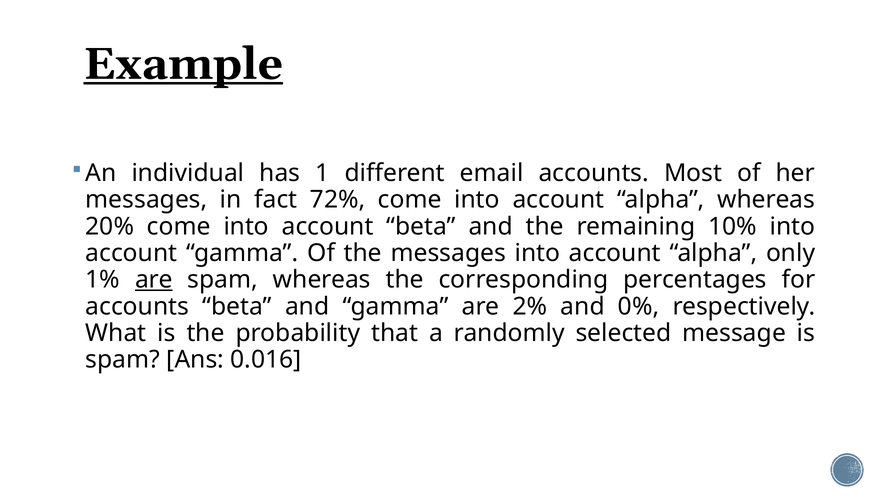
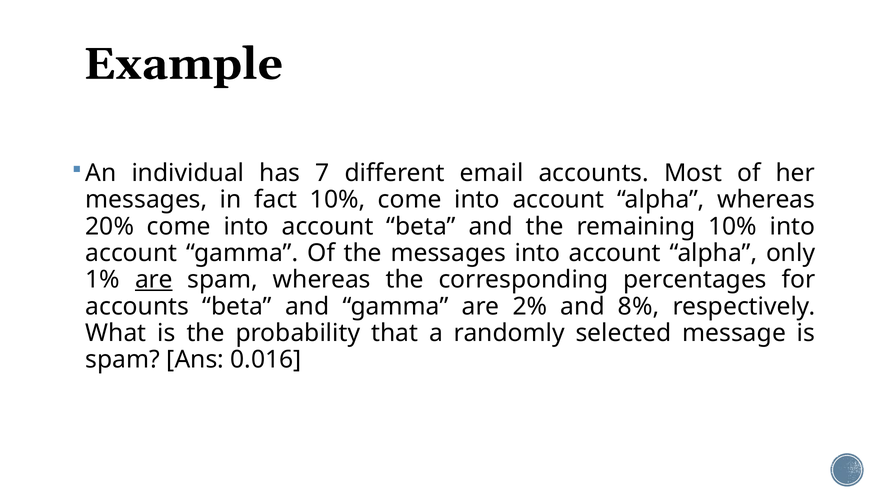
Example underline: present -> none (183, 64)
1: 1 -> 7 (322, 173)
fact 72%: 72% -> 10% (338, 200)
0%: 0% -> 8% (639, 307)
